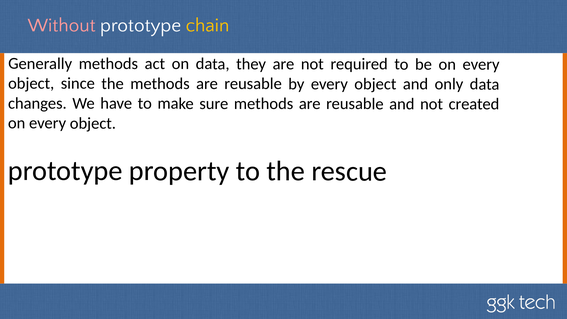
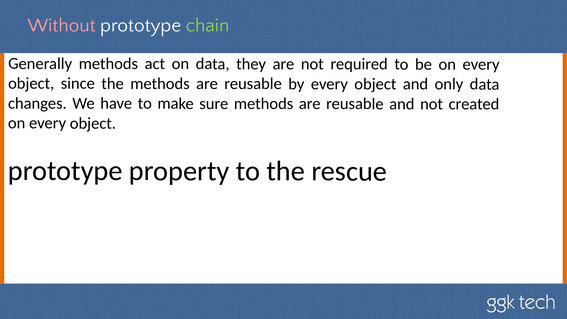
chain colour: yellow -> light green (208, 25)
